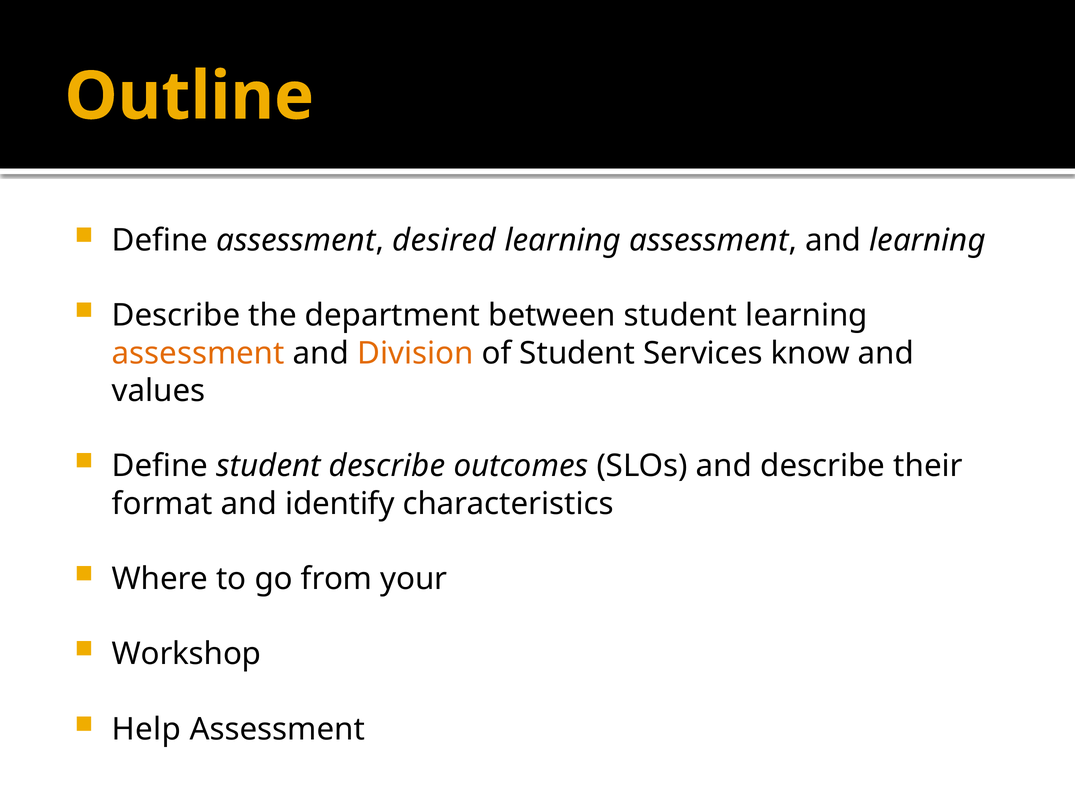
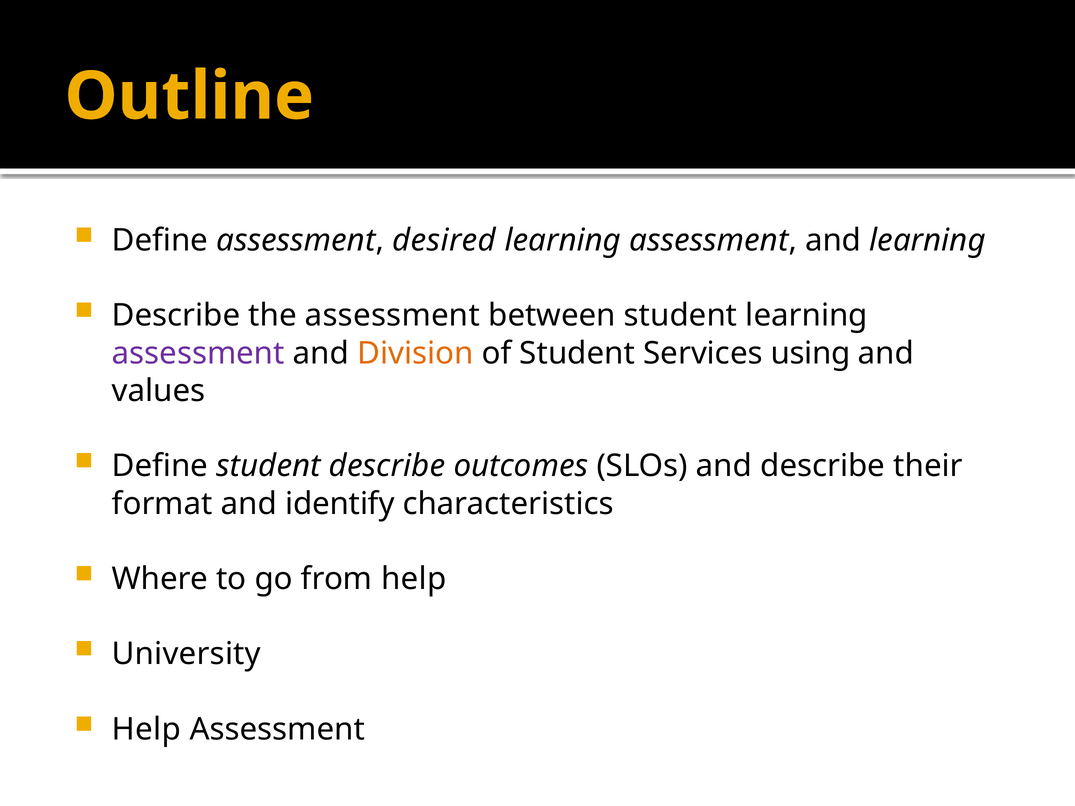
the department: department -> assessment (392, 316)
assessment colour: orange -> purple (198, 353)
know: know -> using (810, 353)
from your: your -> help (414, 579)
Workshop: Workshop -> University (186, 654)
